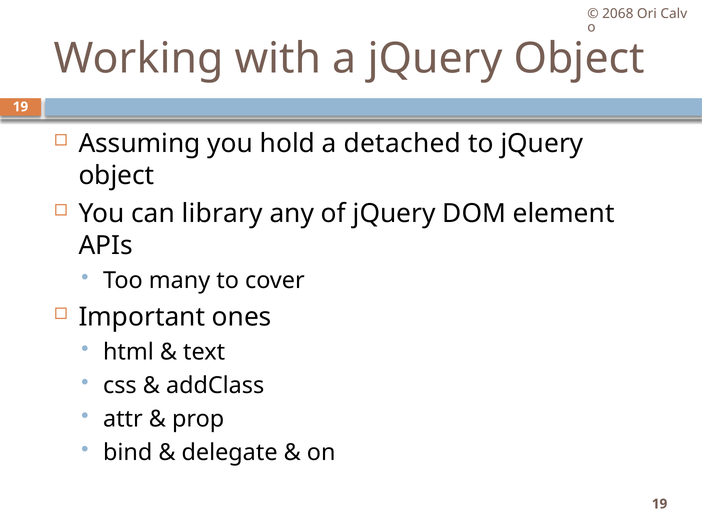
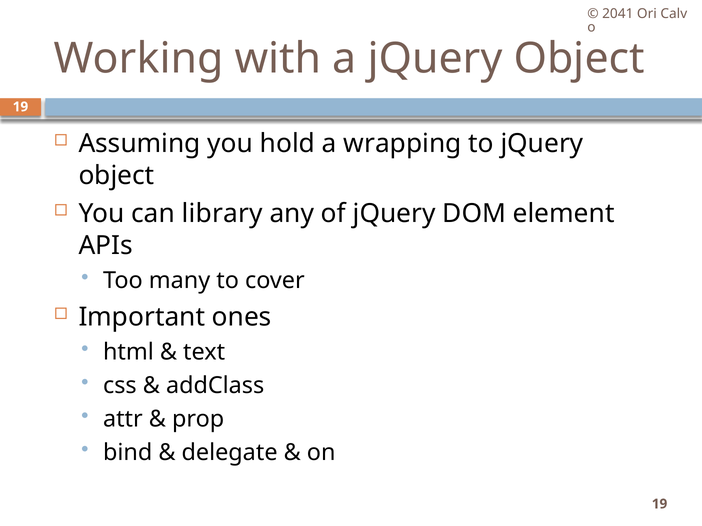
2068: 2068 -> 2041 (618, 14)
detached: detached -> wrapping (402, 144)
